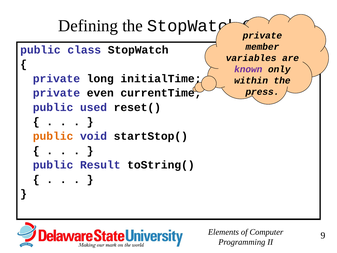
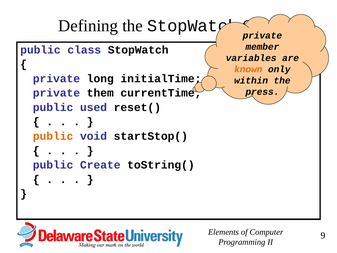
known colour: purple -> orange (248, 69)
even: even -> them (100, 93)
Result: Result -> Create (100, 165)
